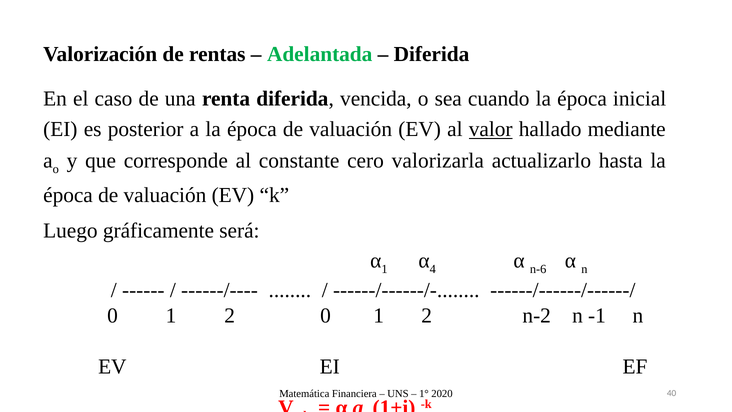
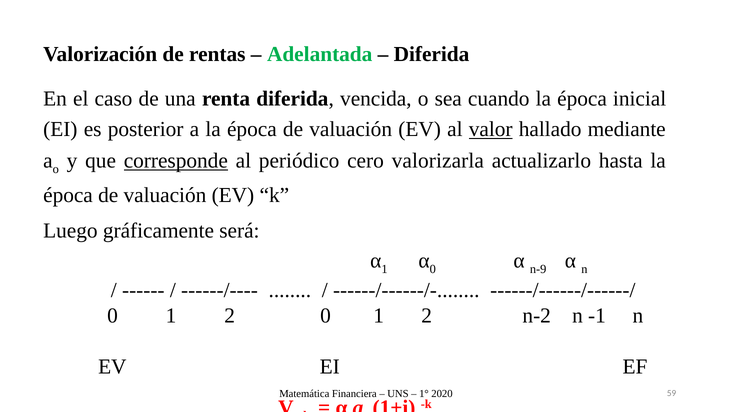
corresponde underline: none -> present (176, 161)
constante: constante -> periódico (299, 161)
α 4: 4 -> 0 (433, 269)
n-6: n-6 -> n-9 (538, 269)
40: 40 -> 59 (672, 393)
